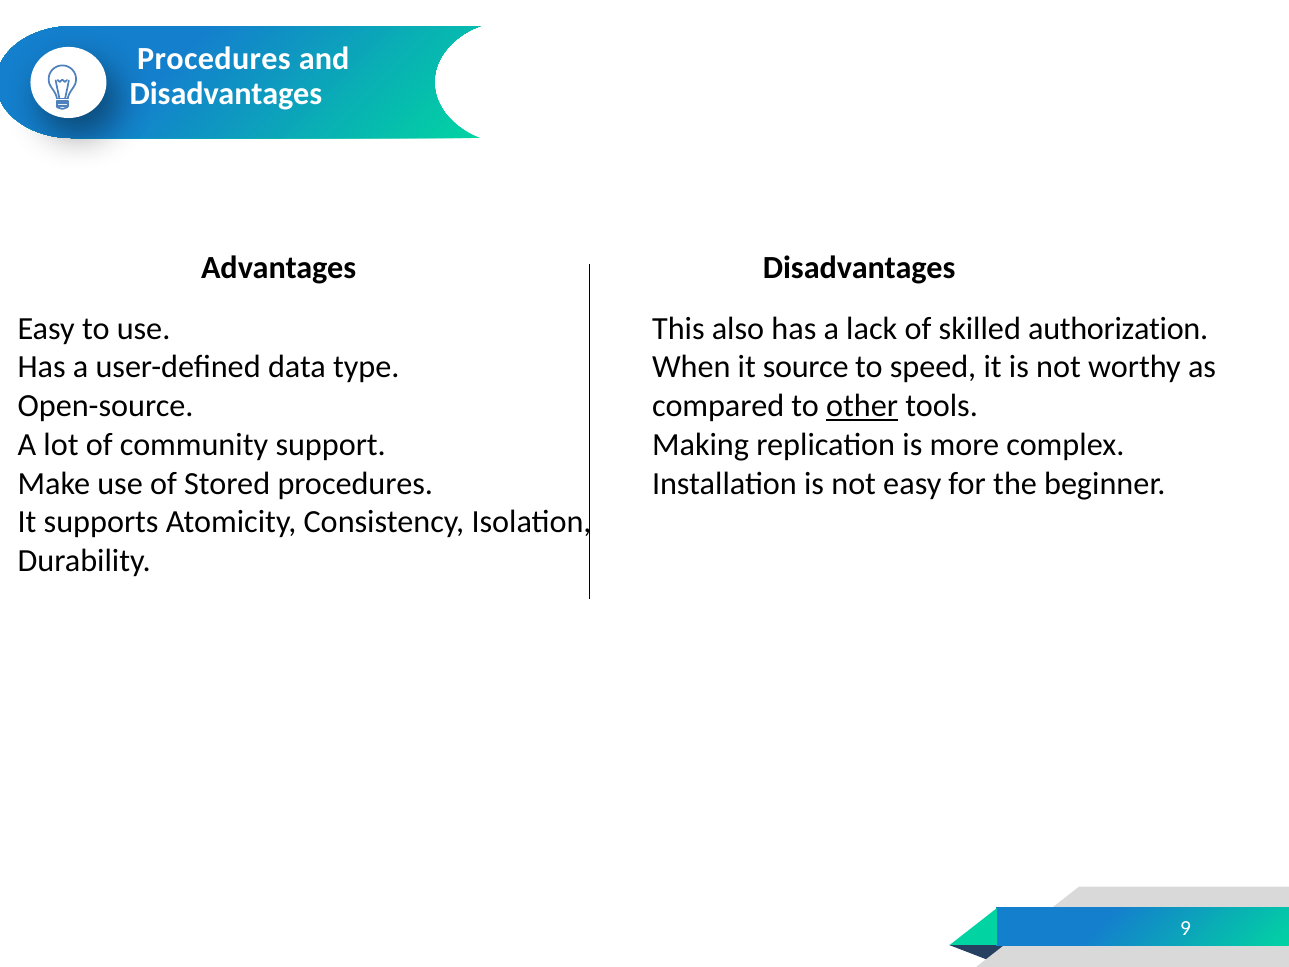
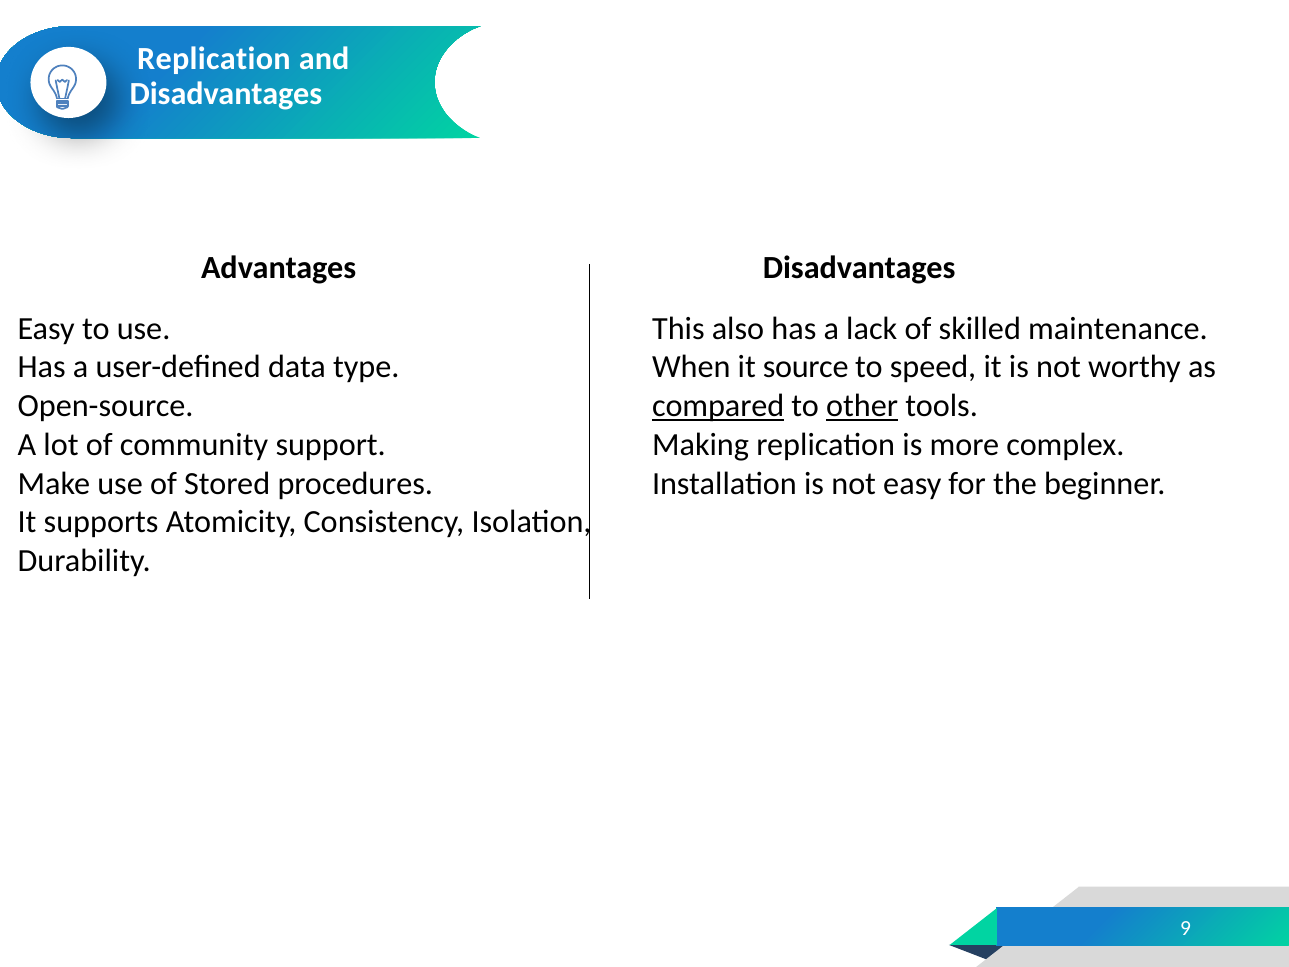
Procedures: Procedures -> Replication (214, 59)
authorization: authorization -> maintenance (1118, 329)
compared underline: none -> present (718, 406)
